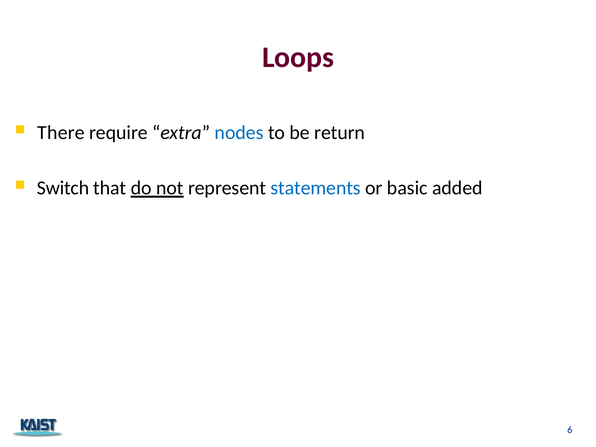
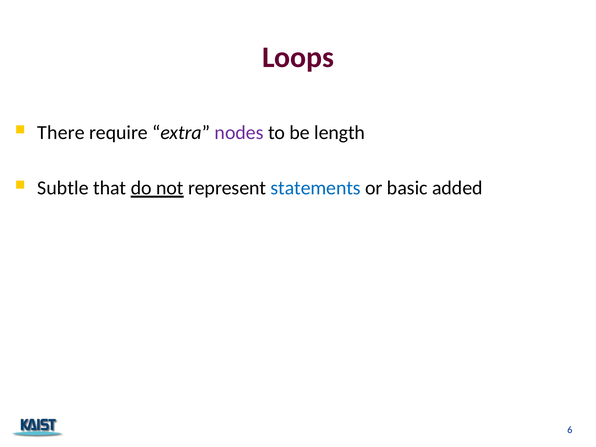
nodes colour: blue -> purple (239, 132)
return: return -> length (340, 132)
Switch: Switch -> Subtle (63, 188)
